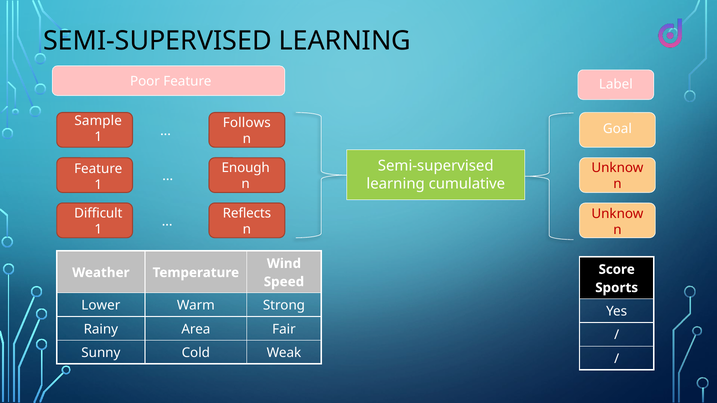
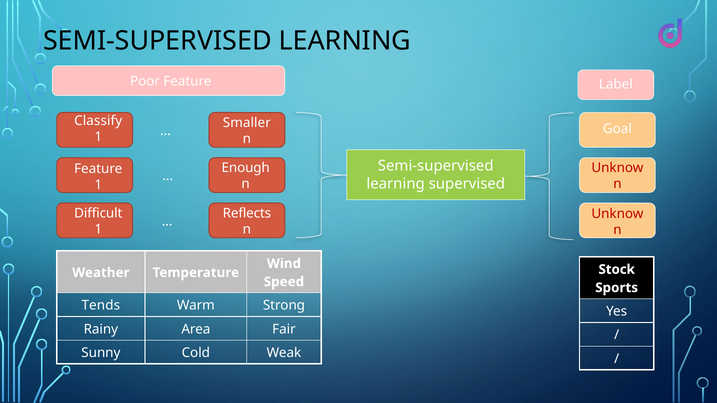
Sample: Sample -> Classify (98, 121)
Follows: Follows -> Smaller (247, 123)
cumulative: cumulative -> supervised (467, 184)
Score: Score -> Stock (617, 270)
Lower: Lower -> Tends (101, 306)
